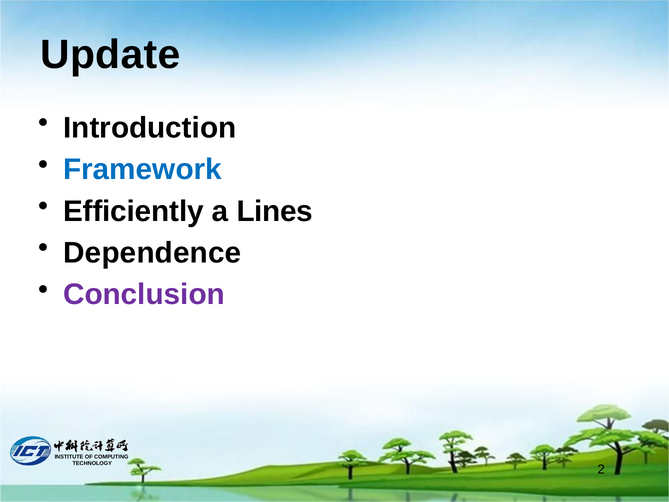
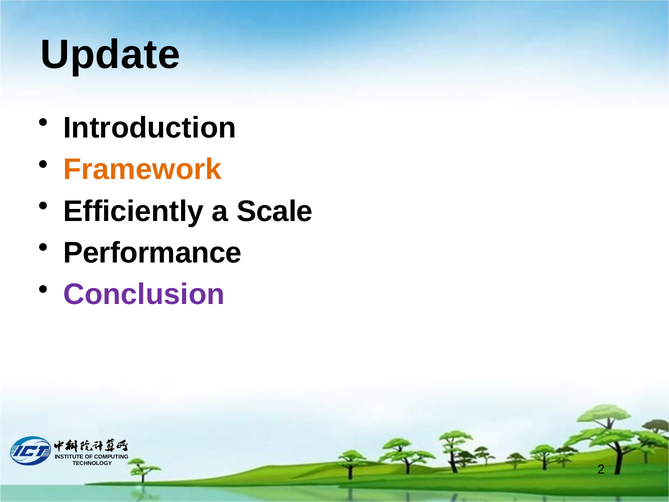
Framework colour: blue -> orange (142, 169)
Lines: Lines -> Scale (275, 211)
Dependence: Dependence -> Performance (153, 253)
